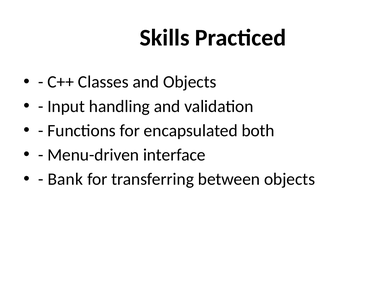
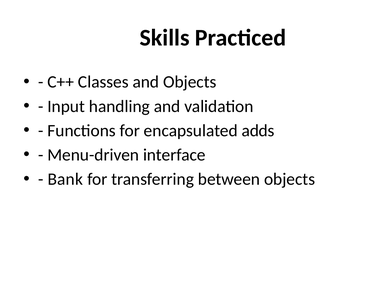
both: both -> adds (258, 131)
